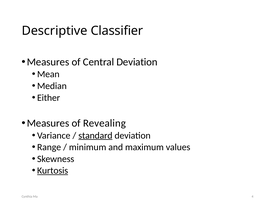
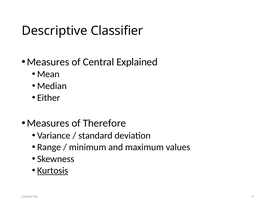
Central Deviation: Deviation -> Explained (137, 62)
Revealing: Revealing -> Therefore (104, 123)
standard underline: present -> none (95, 136)
